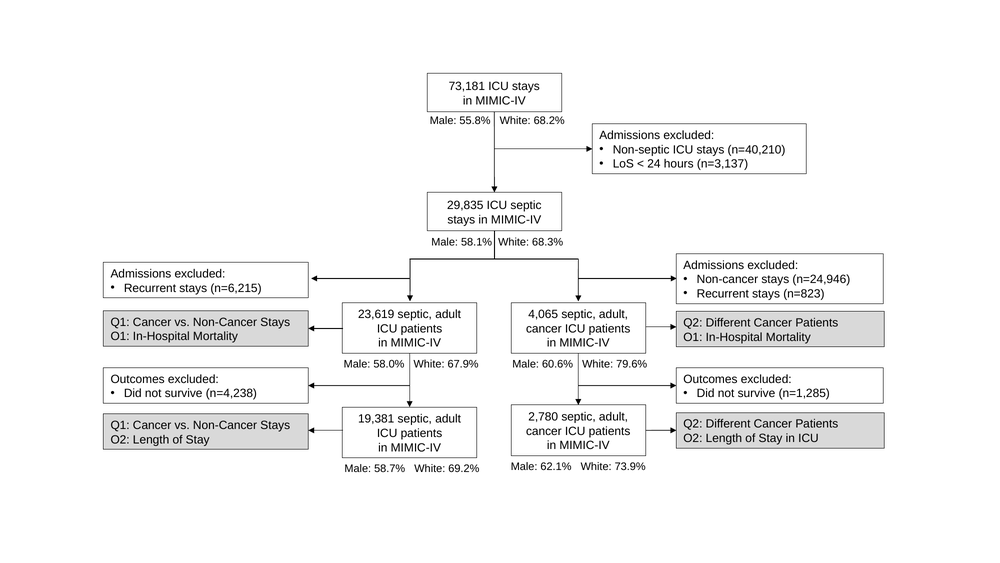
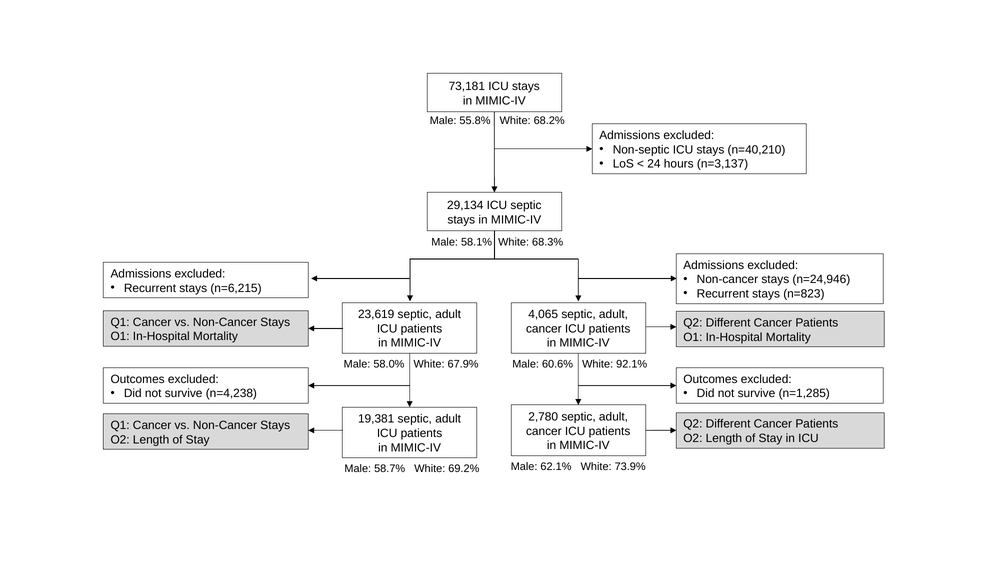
29,835: 29,835 -> 29,134 (465, 205)
79.6%: 79.6% -> 92.1% (632, 364)
